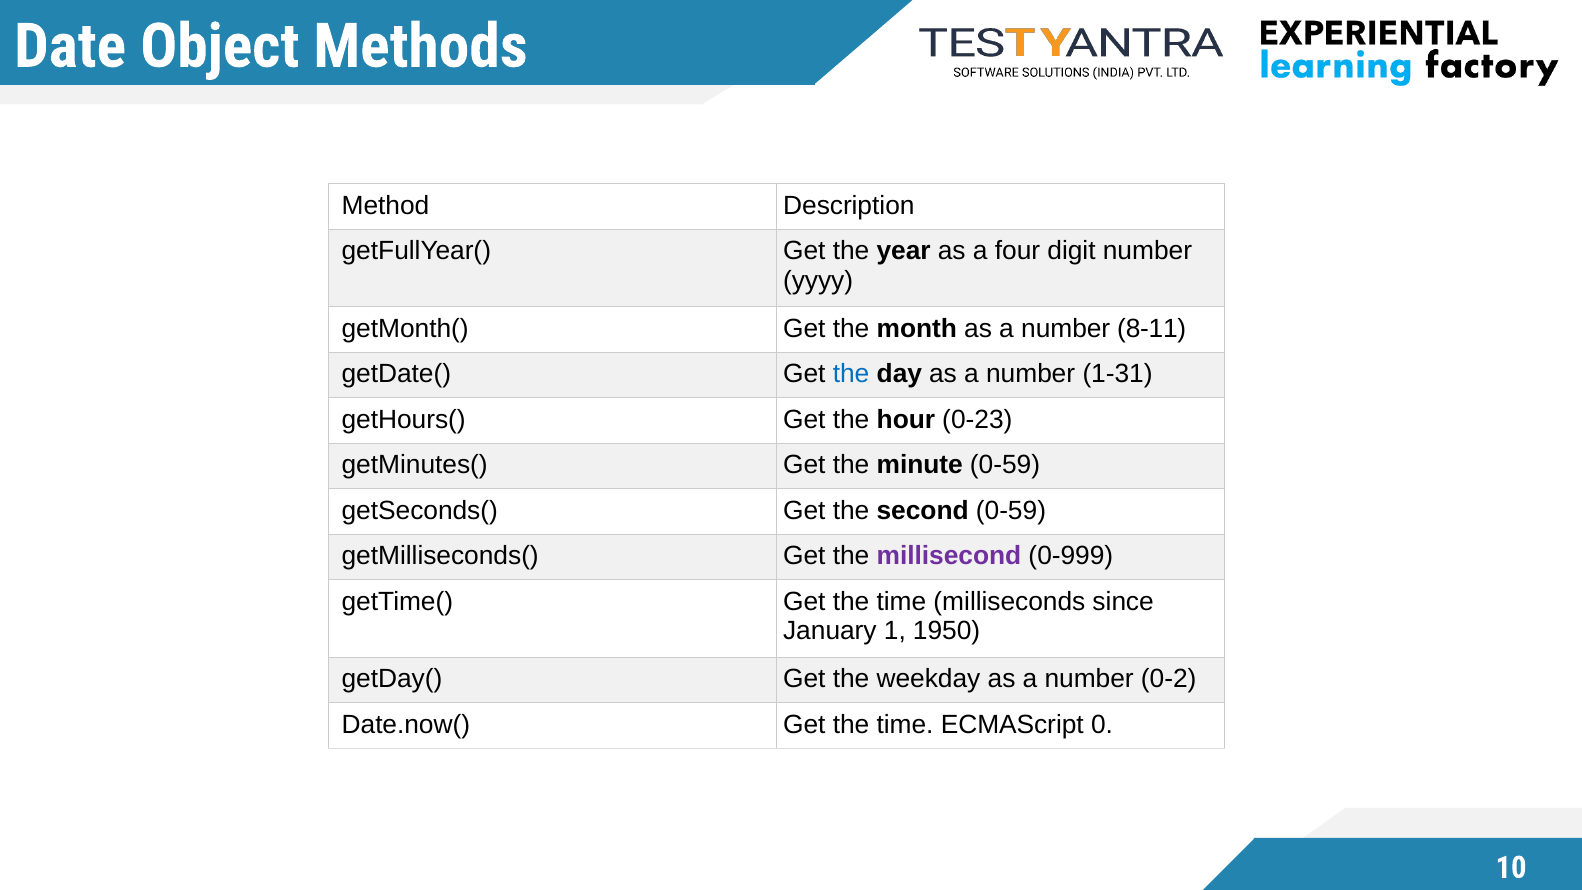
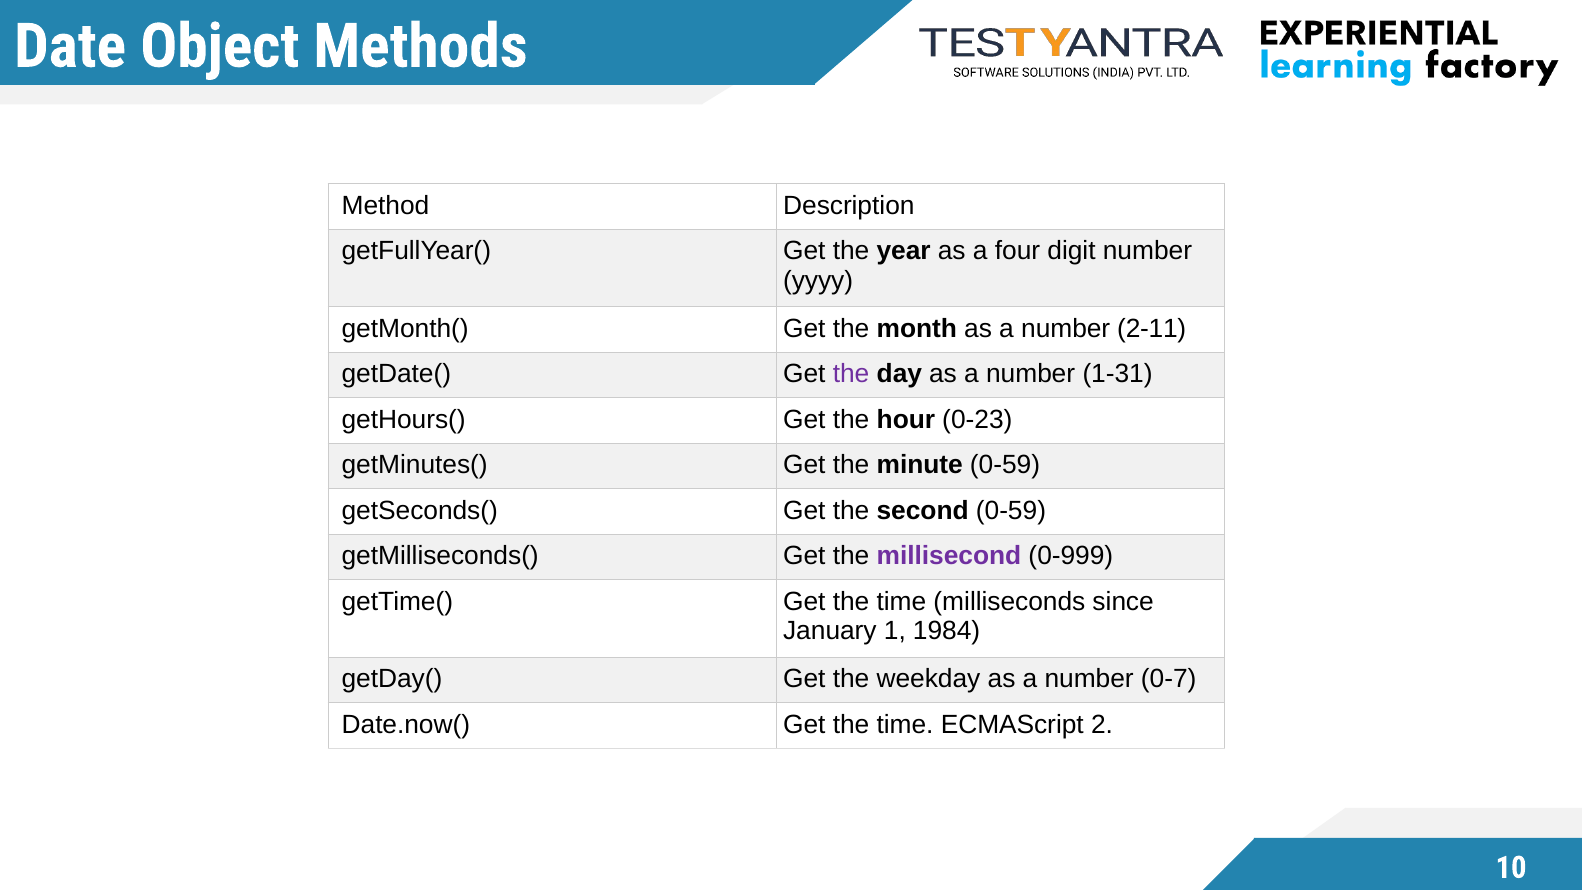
8-11: 8-11 -> 2-11 (1152, 329)
the colour: blue -> purple (851, 374)
1950: 1950 -> 1984 (947, 631)
0-2: 0-2 -> 0-7 (1169, 679)
0: 0 -> 2 (1102, 724)
